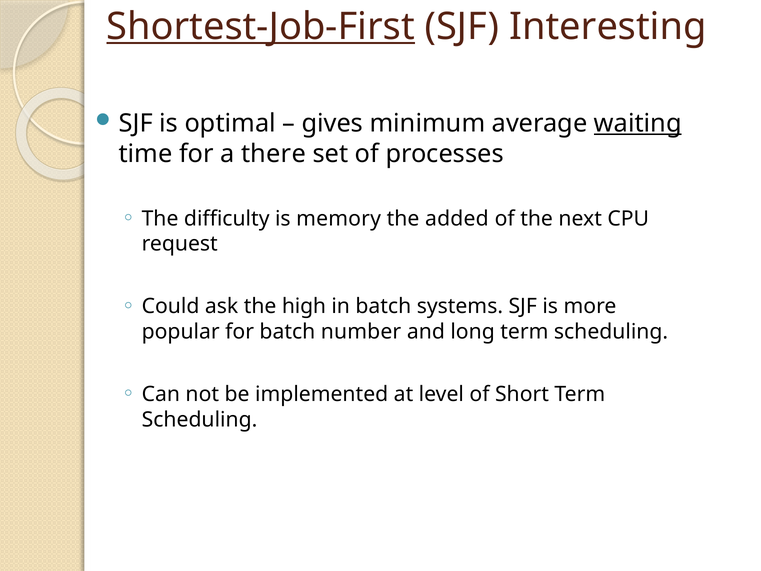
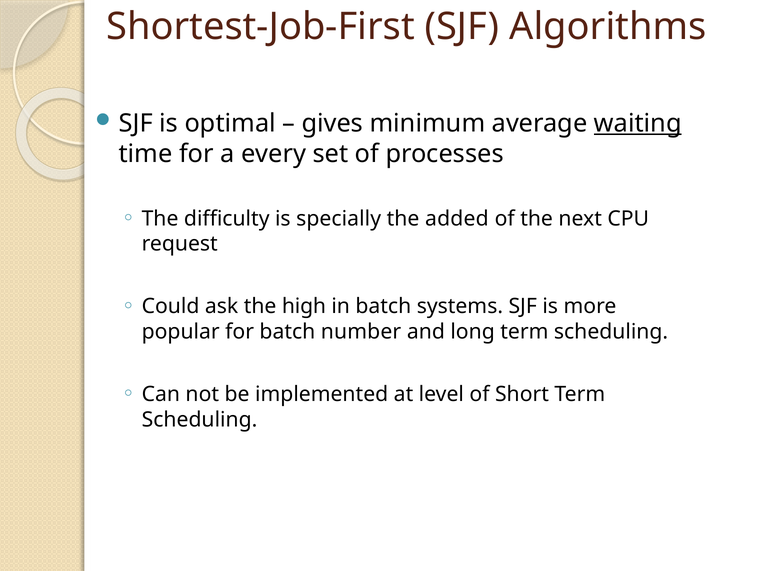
Shortest-Job-First underline: present -> none (261, 27)
Interesting: Interesting -> Algorithms (608, 27)
there: there -> every (274, 154)
memory: memory -> specially (339, 219)
